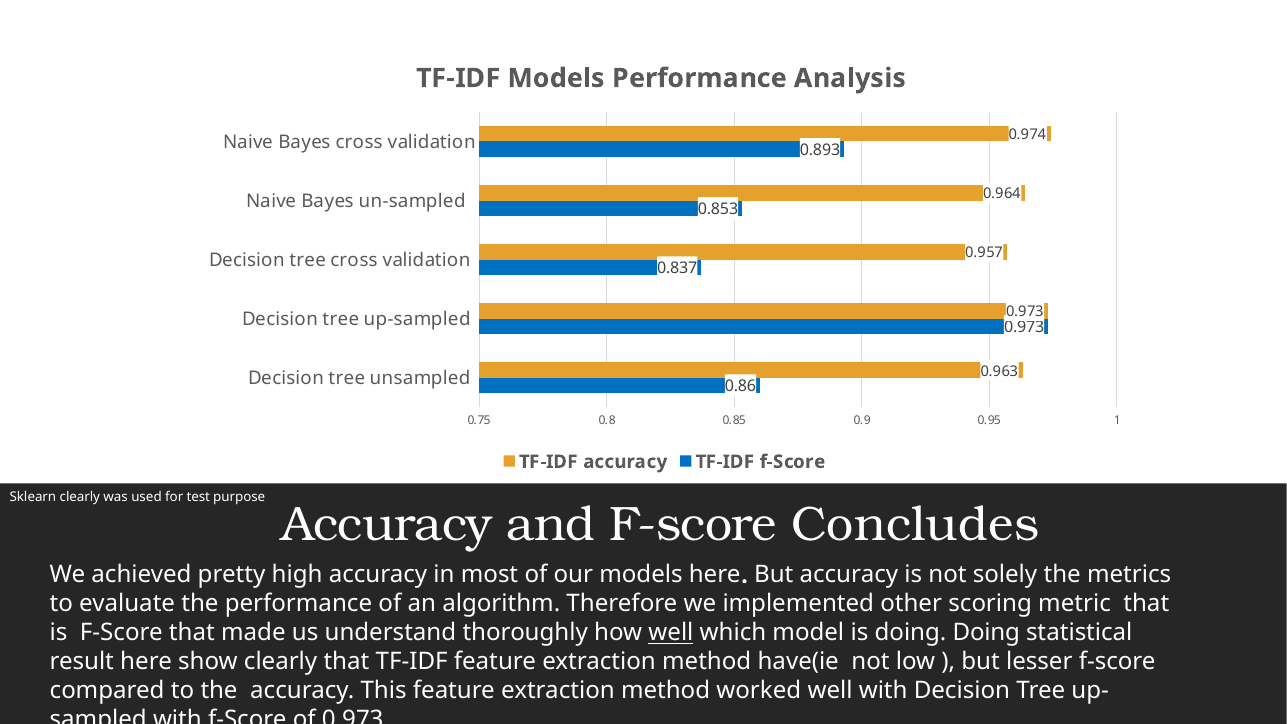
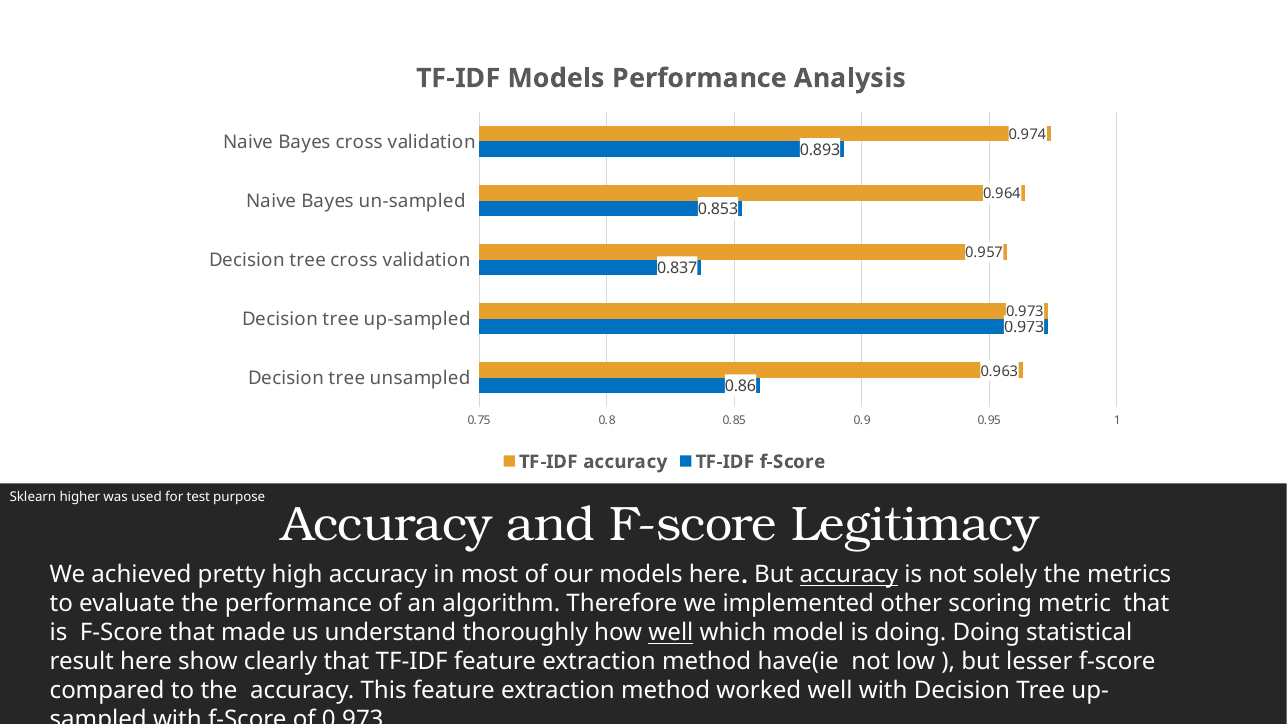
Sklearn clearly: clearly -> higher (80, 497)
Concludes: Concludes -> Legitimacy (915, 525)
accuracy underline: none -> present (849, 575)
